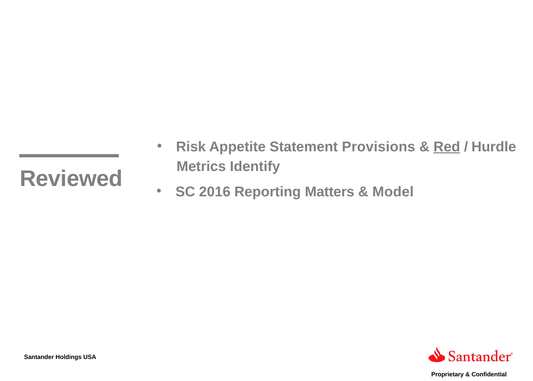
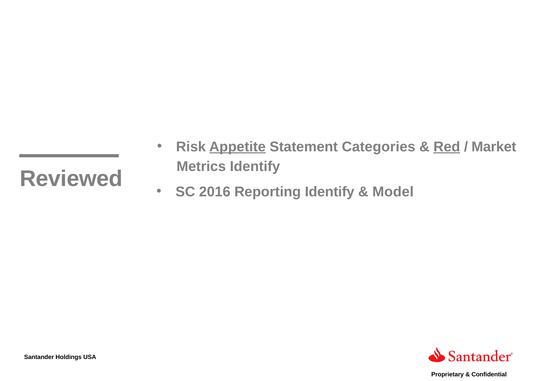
Appetite underline: none -> present (237, 147)
Provisions: Provisions -> Categories (379, 147)
Hurdle: Hurdle -> Market (494, 147)
Reporting Matters: Matters -> Identify (330, 192)
